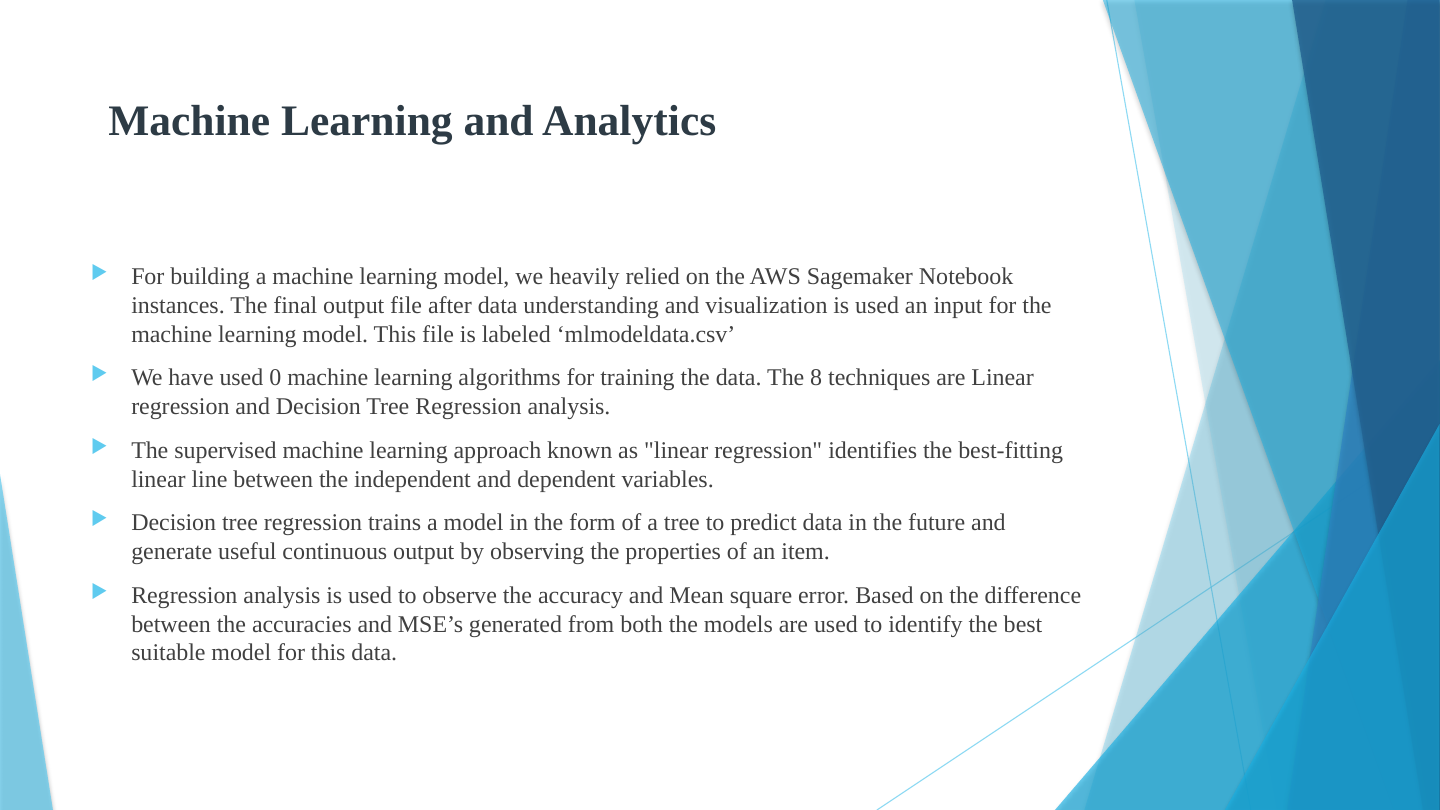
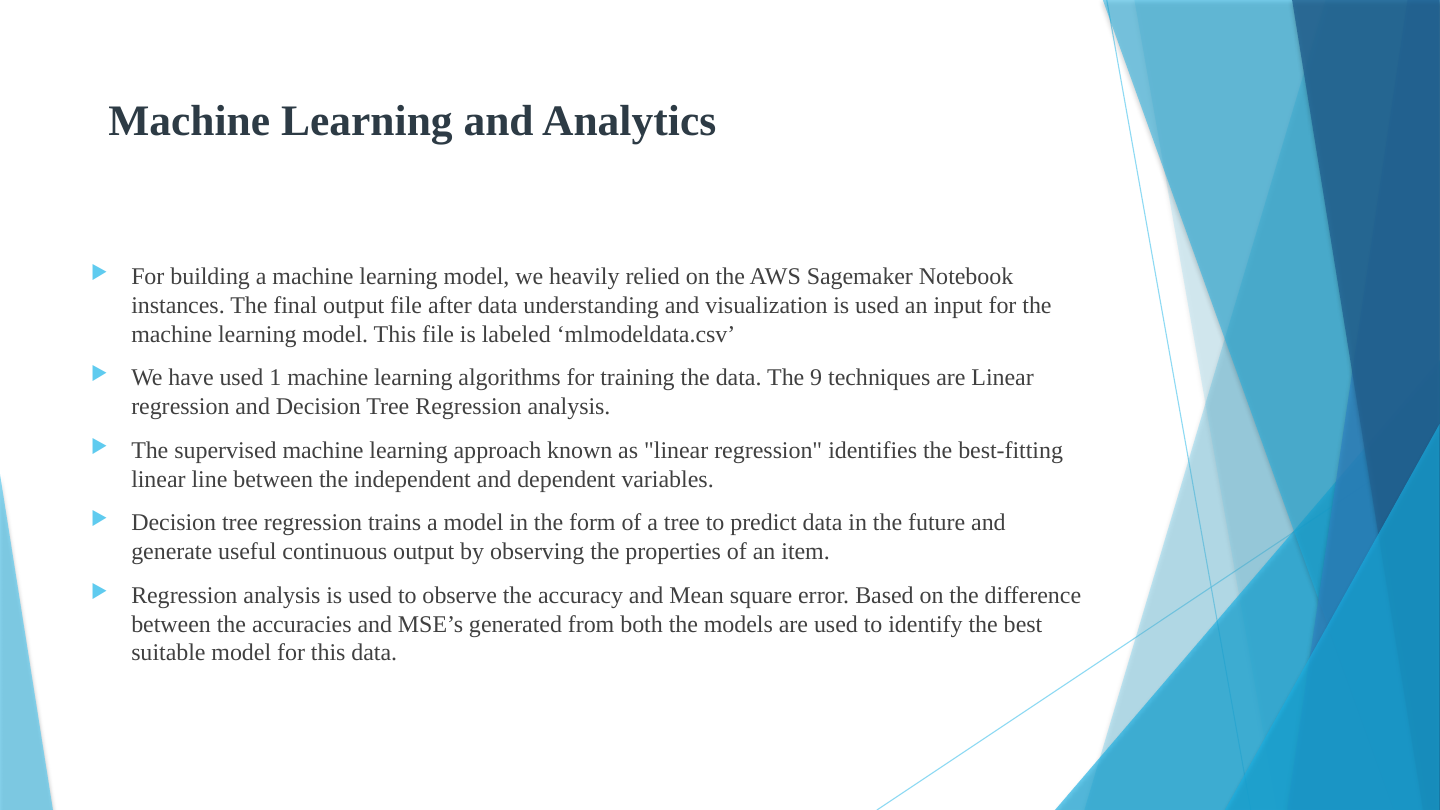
0: 0 -> 1 (275, 378)
8: 8 -> 9 (816, 378)
